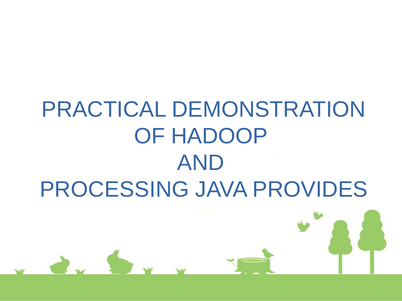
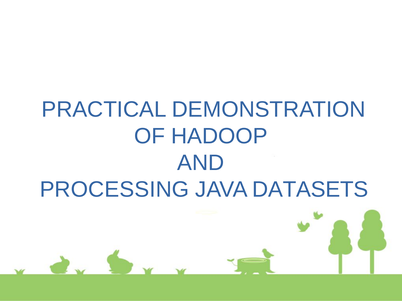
PROVIDES: PROVIDES -> DATASETS (310, 190)
